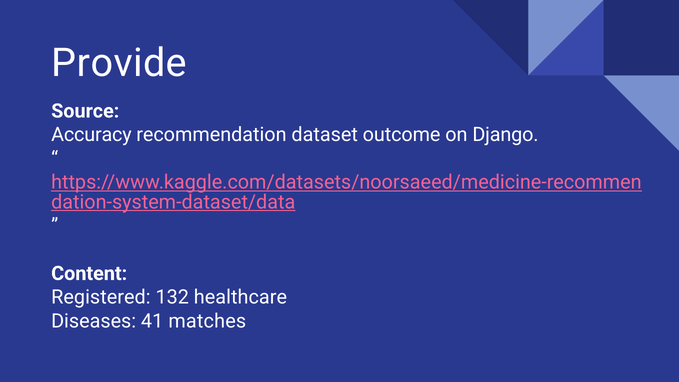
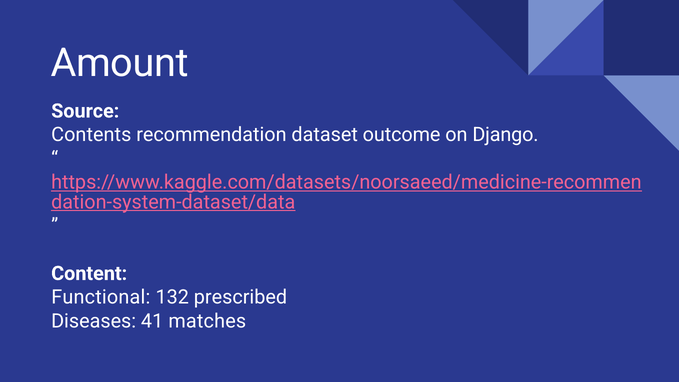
Provide: Provide -> Amount (120, 63)
Accuracy: Accuracy -> Contents (91, 135)
Registered: Registered -> Functional (101, 297)
healthcare: healthcare -> prescribed (240, 297)
